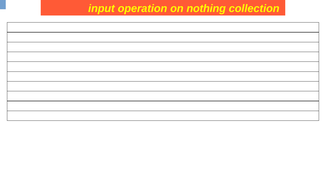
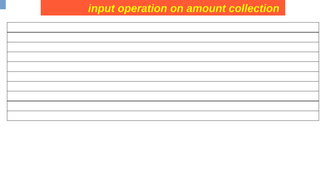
nothing: nothing -> amount (206, 8)
